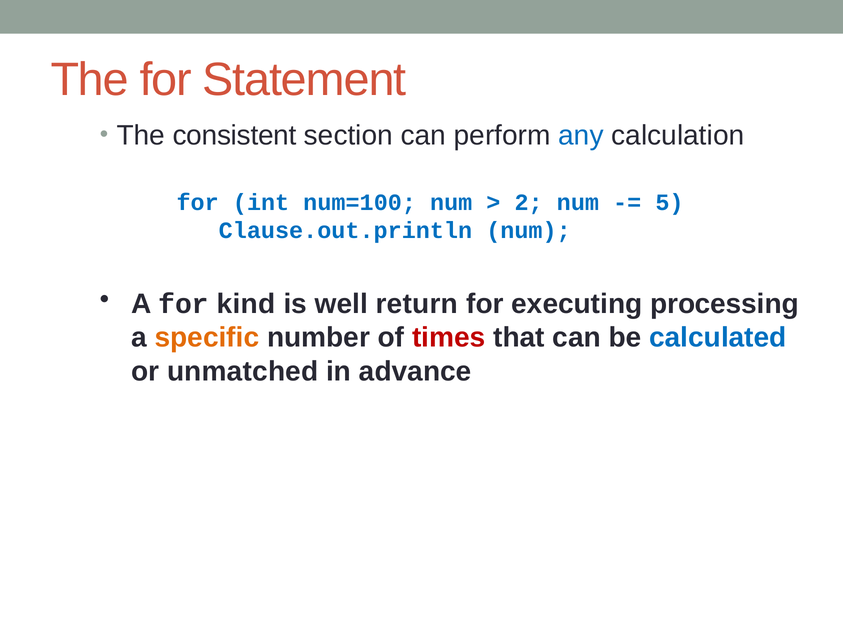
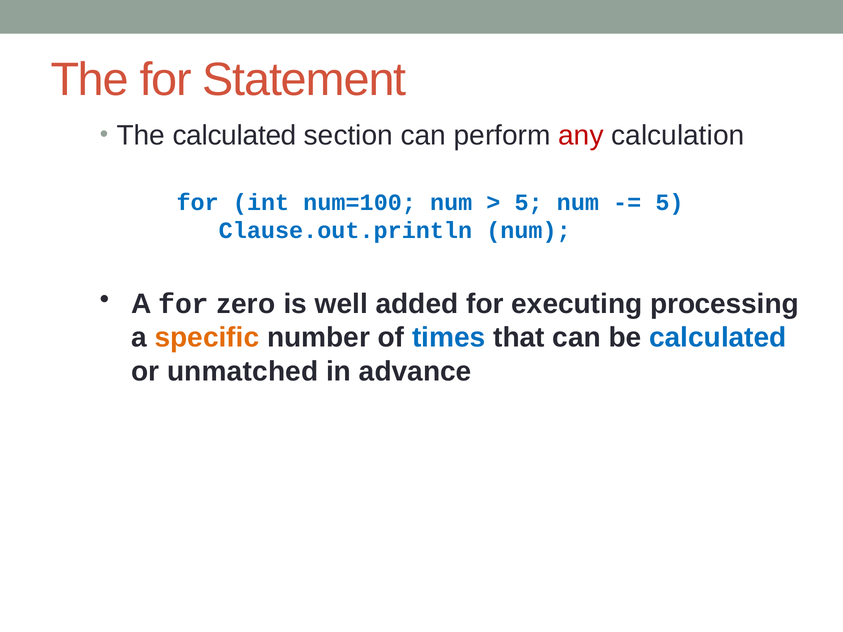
The consistent: consistent -> calculated (235, 135)
any colour: blue -> red (581, 135)
2: 2 -> 5 (529, 203)
kind: kind -> zero (246, 304)
return: return -> added (417, 304)
times colour: red -> blue (449, 338)
